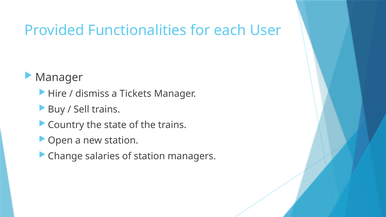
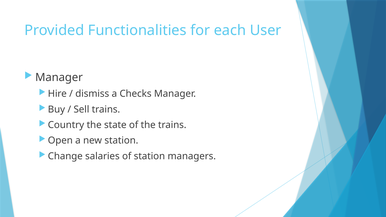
Tickets: Tickets -> Checks (136, 94)
